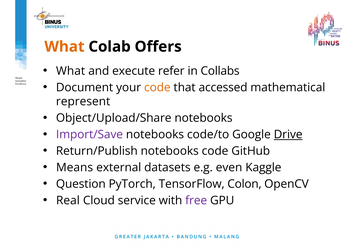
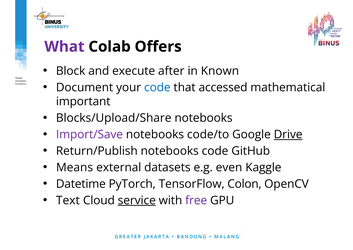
What colour: orange -> purple (64, 47)
What: What -> Block (71, 71)
refer: refer -> after (171, 71)
Collabs: Collabs -> Known (220, 71)
code colour: orange -> blue (157, 87)
represent: represent -> important (83, 101)
Object/Upload/Share: Object/Upload/Share -> Blocks/Upload/Share (114, 118)
Question: Question -> Datetime (81, 184)
Real: Real -> Text (68, 200)
service underline: none -> present (137, 200)
